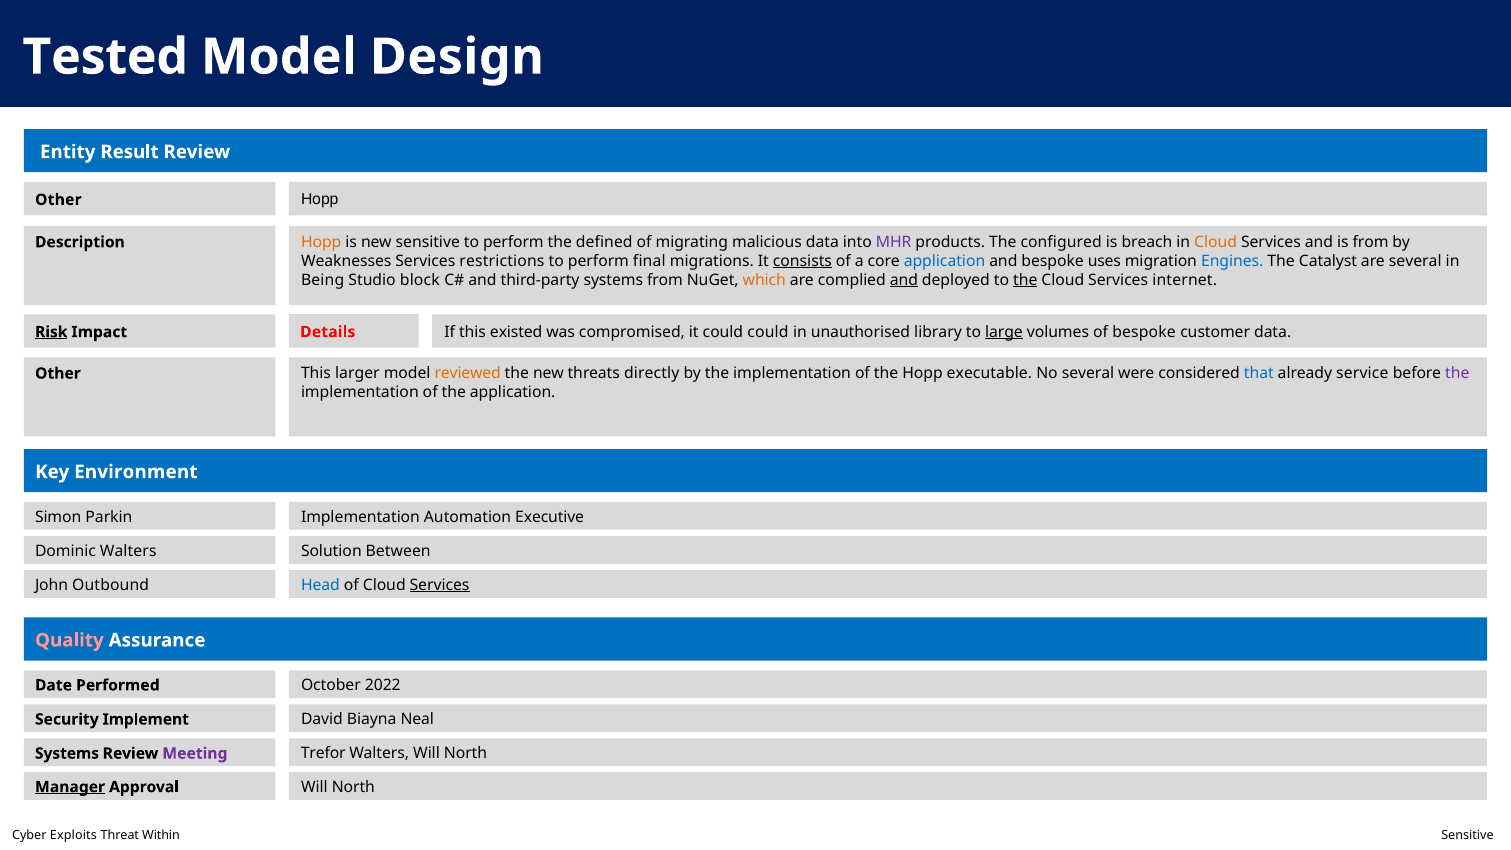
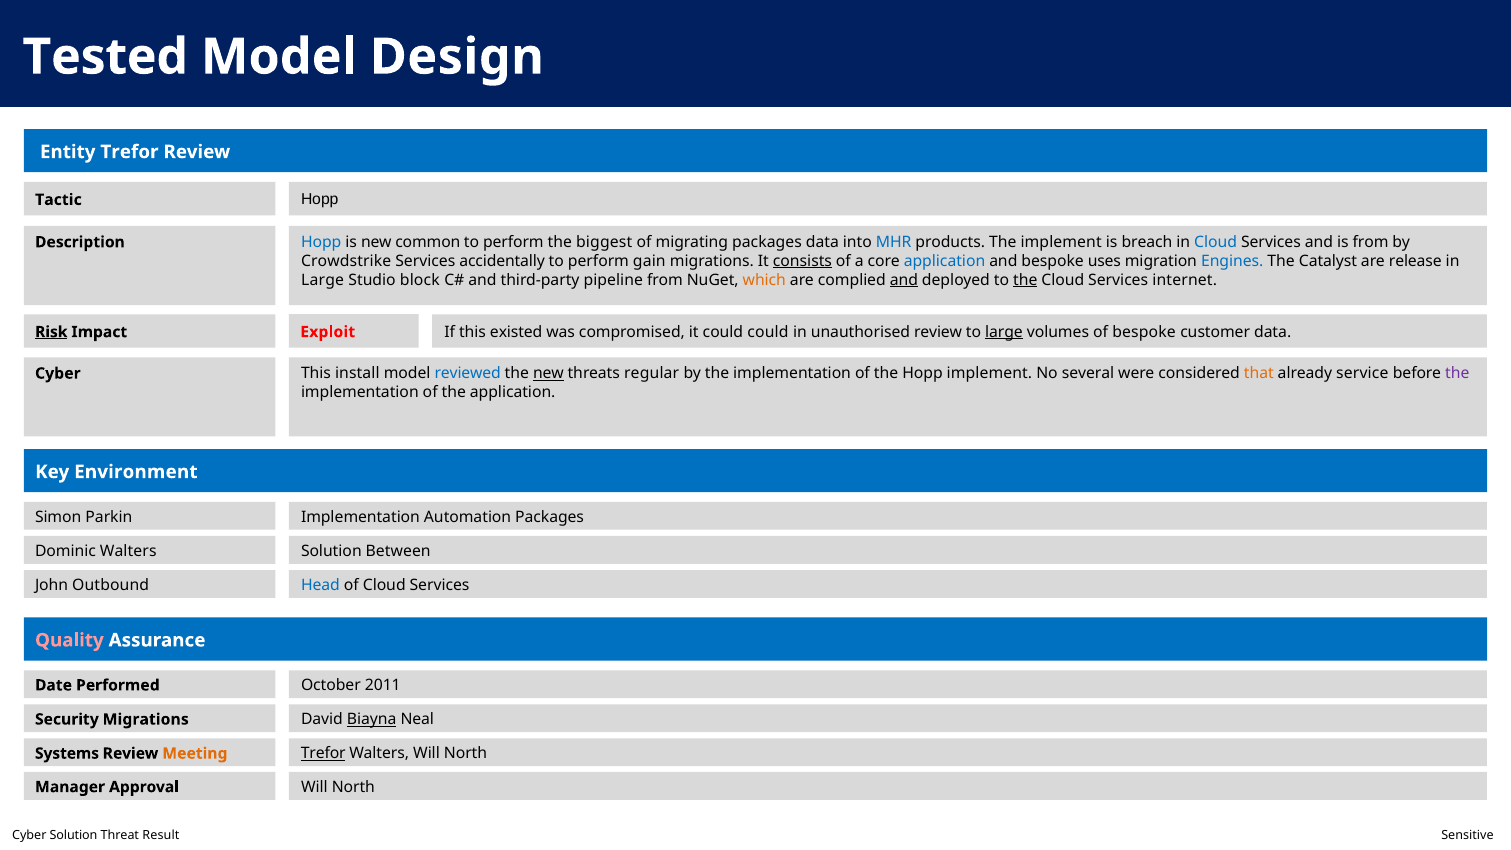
Entity Result: Result -> Trefor (129, 152)
Other: Other -> Tactic (58, 200)
Hopp colour: orange -> blue (321, 242)
new sensitive: sensitive -> common (428, 242)
defined: defined -> biggest (604, 242)
migrating malicious: malicious -> packages (767, 242)
MHR colour: purple -> blue (894, 242)
The configured: configured -> implement (1061, 242)
Cloud colour: orange -> blue (1216, 242)
Weaknesses: Weaknesses -> Crowdstrike (346, 261)
restrictions: restrictions -> accidentally (502, 261)
final: final -> gain (649, 261)
are several: several -> release (1415, 261)
Being: Being -> Large (323, 280)
third-party systems: systems -> pipeline (613, 280)
unauthorised library: library -> review (938, 332)
Details: Details -> Exploit (328, 332)
larger: larger -> install (357, 374)
reviewed colour: orange -> blue (468, 374)
new underline: none -> present (548, 374)
directly: directly -> regular (652, 374)
Hopp executable: executable -> implement (989, 374)
that colour: blue -> orange (1259, 374)
Other: Other -> Cyber (58, 373)
Automation Executive: Executive -> Packages (550, 517)
Services underline: present -> none (440, 585)
2022: 2022 -> 2011 (383, 685)
Biayna underline: none -> present (372, 719)
Security Implement: Implement -> Migrations (146, 719)
Trefor underline: none -> present (323, 753)
Meeting colour: purple -> orange (195, 753)
Manager underline: present -> none (70, 787)
Cyber Exploits: Exploits -> Solution (74, 835)
Within: Within -> Result (161, 835)
